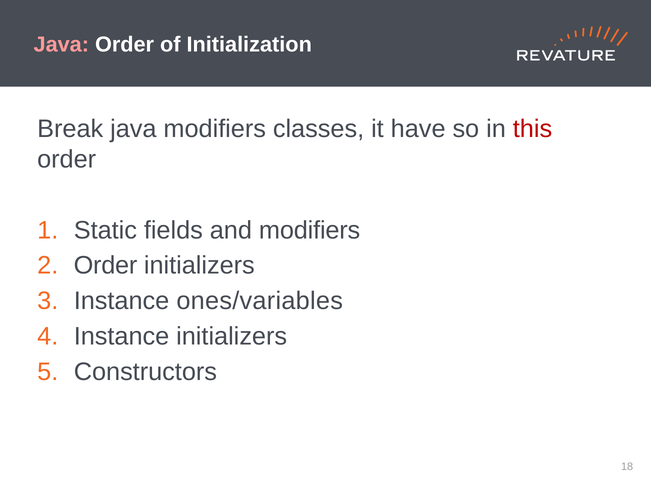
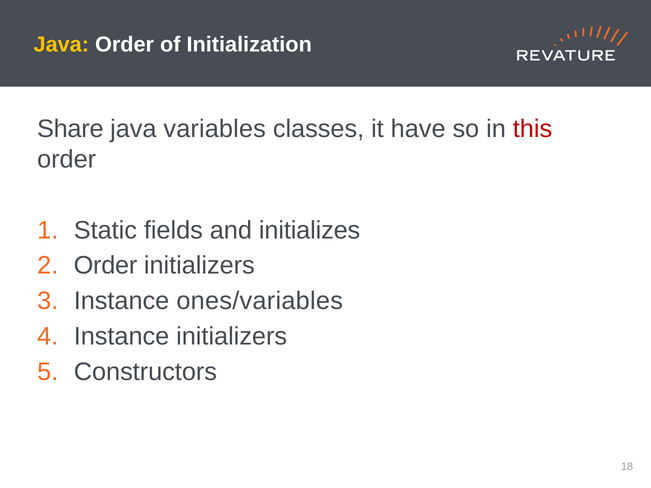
Java colour: pink -> yellow (61, 45)
Break: Break -> Share (70, 129)
java modifiers: modifiers -> variables (215, 129)
and modifiers: modifiers -> initializes (310, 230)
